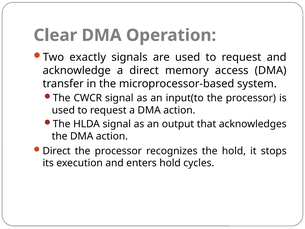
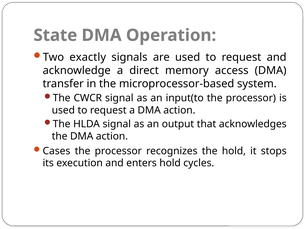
Clear: Clear -> State (55, 35)
Direct: Direct -> Cases (57, 151)
